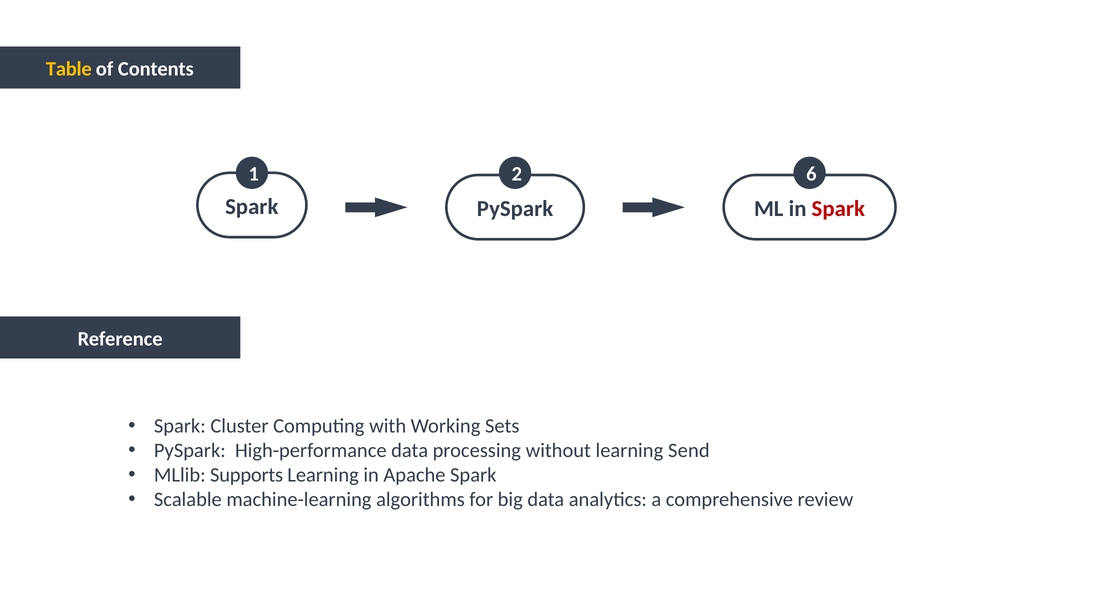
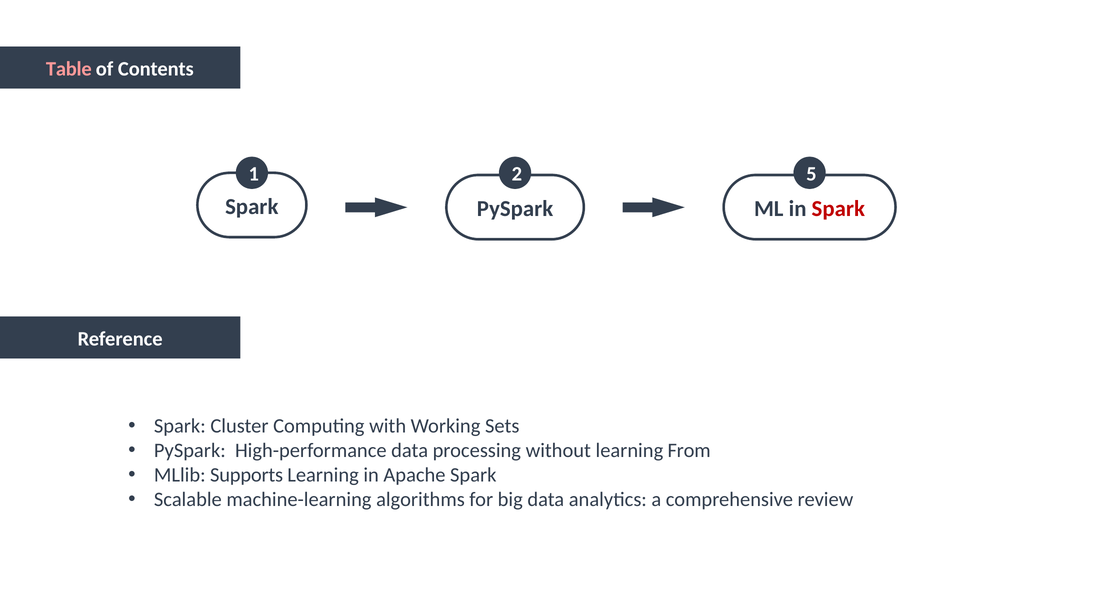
Table colour: yellow -> pink (69, 69)
6: 6 -> 5 (811, 174)
Send: Send -> From (689, 450)
